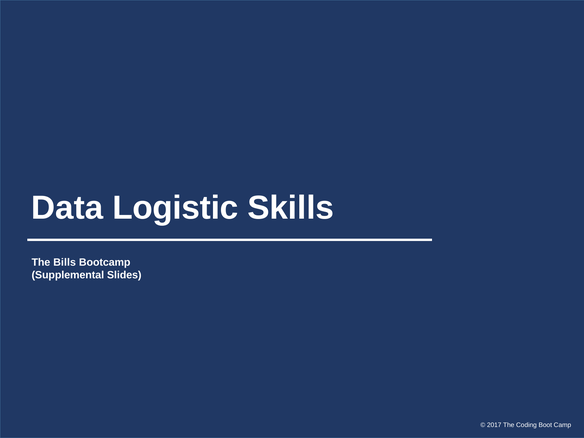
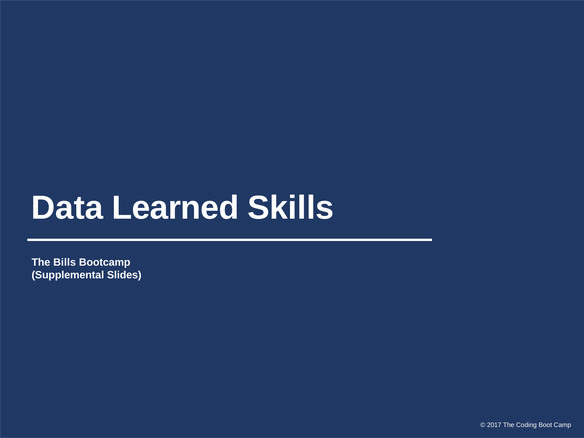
Logistic: Logistic -> Learned (175, 208)
